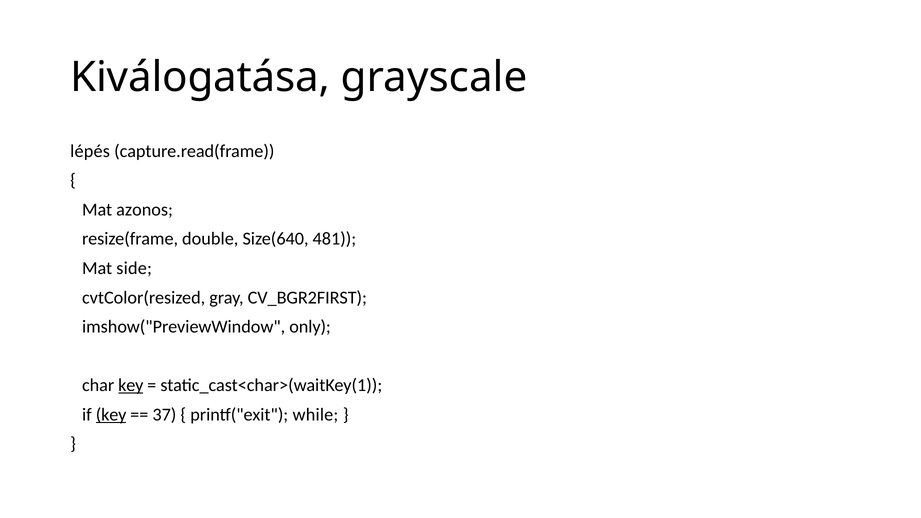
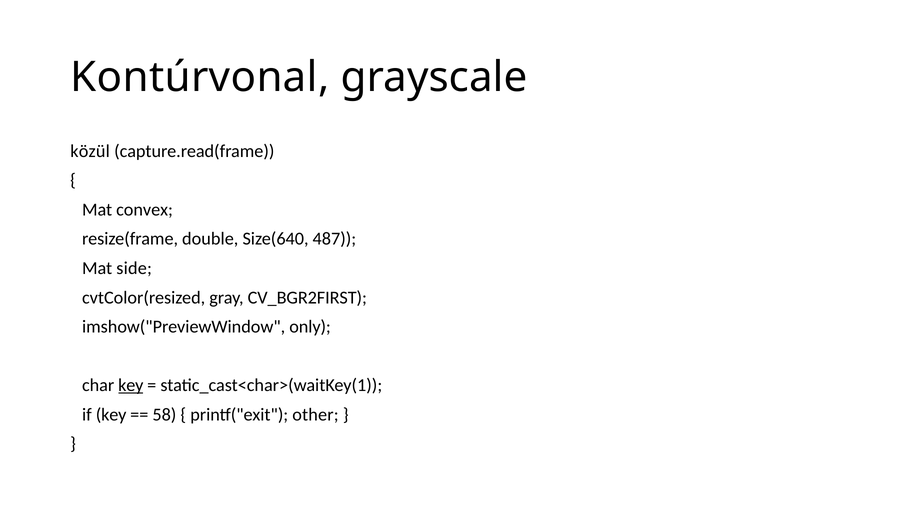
Kiválogatása: Kiválogatása -> Kontúrvonal (200, 77)
lépés: lépés -> közül (90, 151)
azonos: azonos -> convex (145, 210)
481: 481 -> 487 (334, 239)
key underline: present -> none (111, 415)
37: 37 -> 58 (164, 415)
while: while -> other (315, 415)
